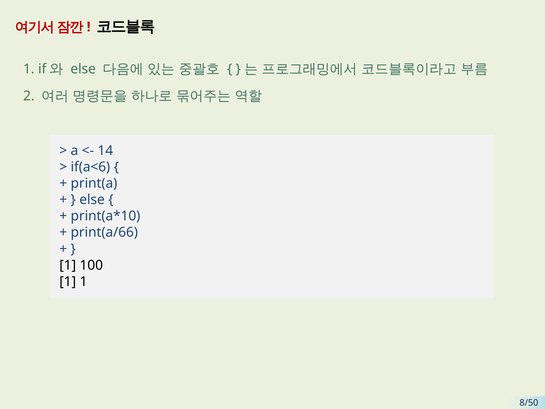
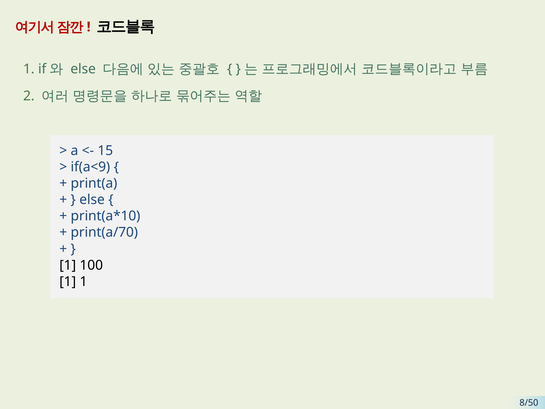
14: 14 -> 15 (105, 151)
if(a<6: if(a<6 -> if(a<9 (90, 167)
print(a/66: print(a/66 -> print(a/70 (104, 232)
